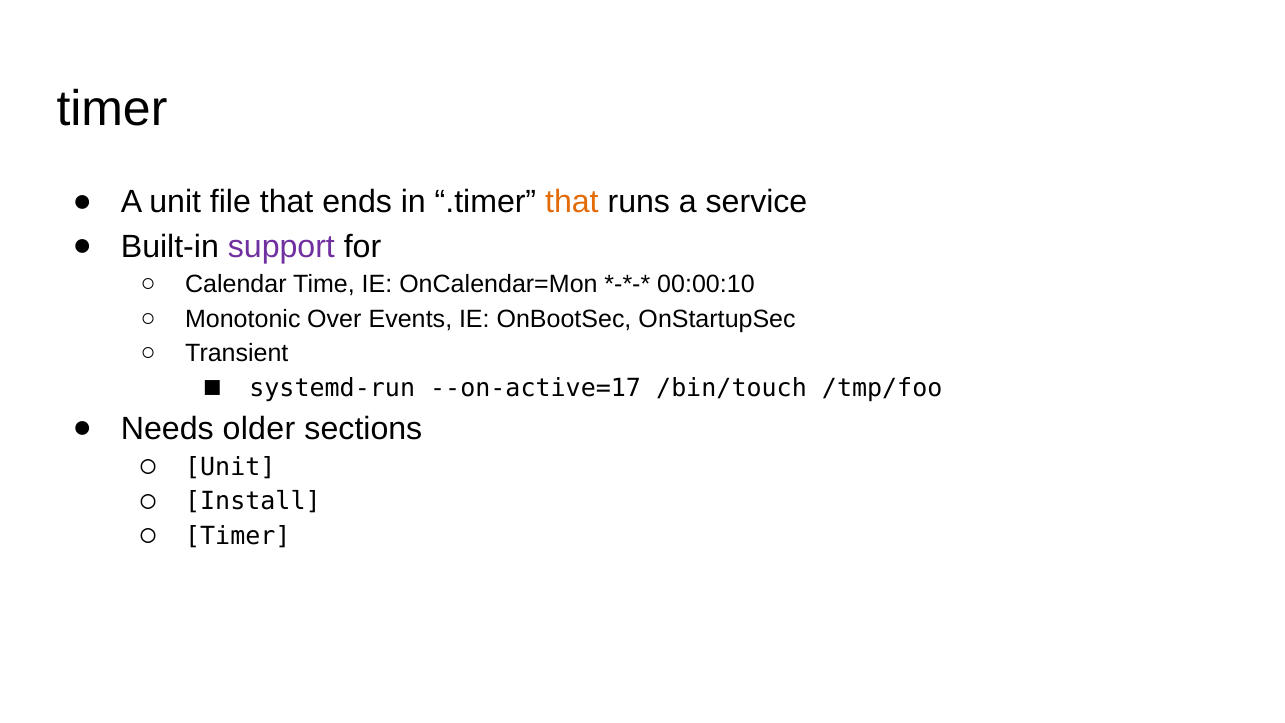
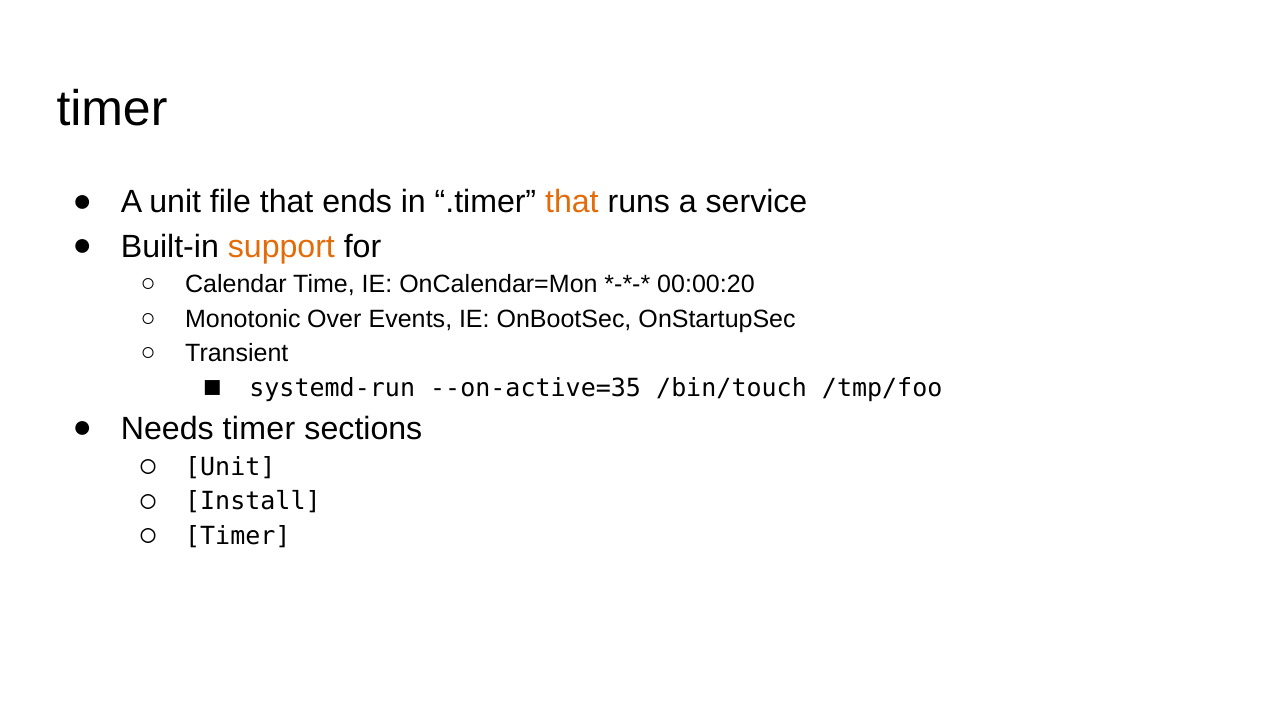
support colour: purple -> orange (281, 246)
00:00:10: 00:00:10 -> 00:00:20 (706, 285)
--on-active=17: --on-active=17 -> --on-active=35 (536, 388)
Needs older: older -> timer (259, 429)
